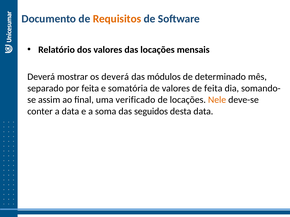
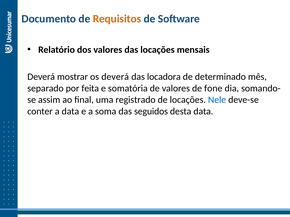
módulos: módulos -> locadora (164, 77)
de feita: feita -> fone (213, 88)
verificado: verificado -> registrado (136, 100)
Nele colour: orange -> blue (217, 100)
